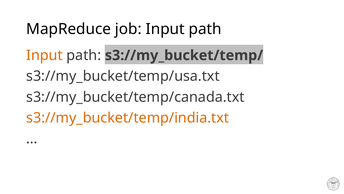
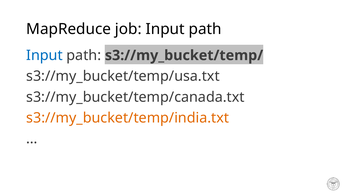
Input colour: orange -> blue (44, 55)
